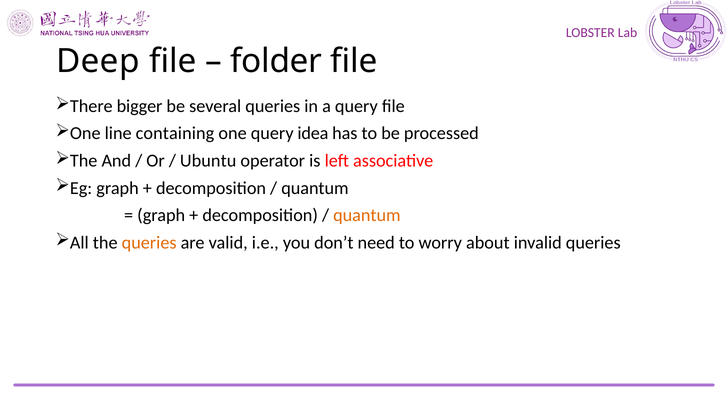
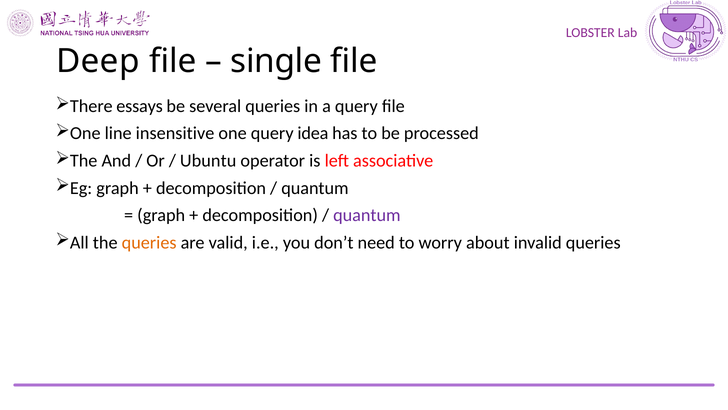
folder: folder -> single (276, 61)
bigger: bigger -> essays (140, 106)
containing: containing -> insensitive (175, 133)
quantum colour: orange -> purple (367, 215)
